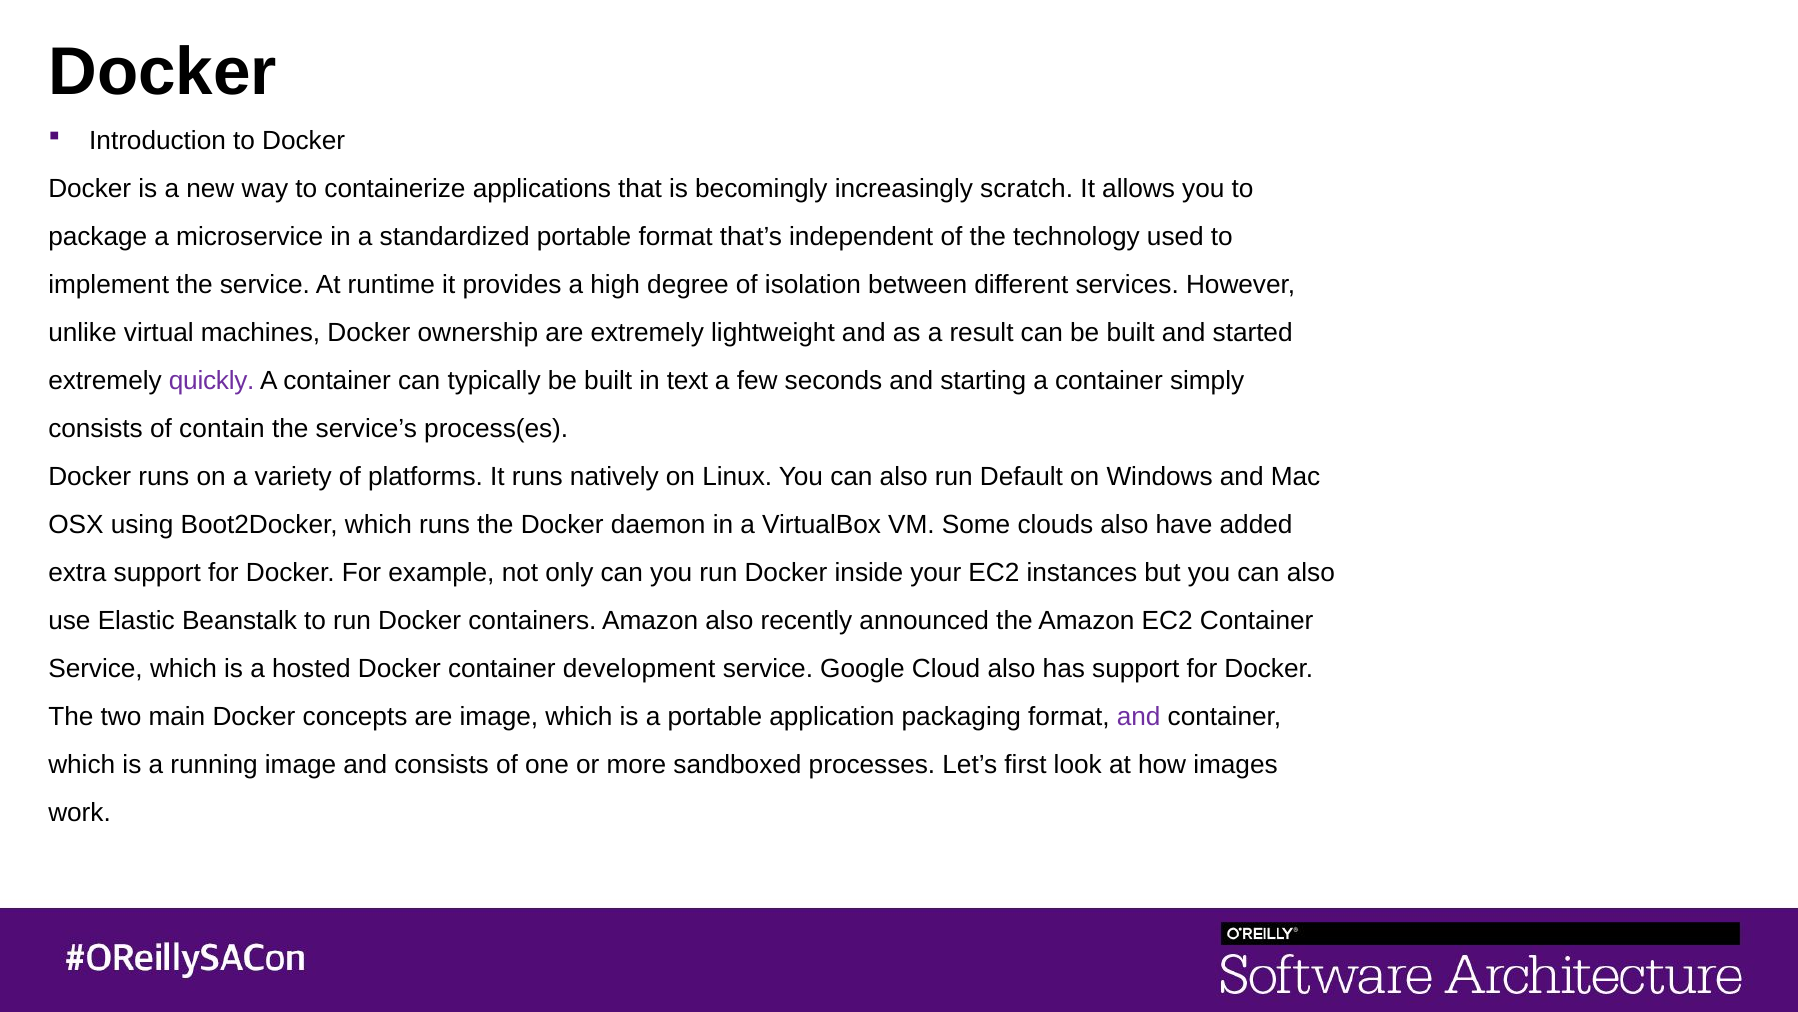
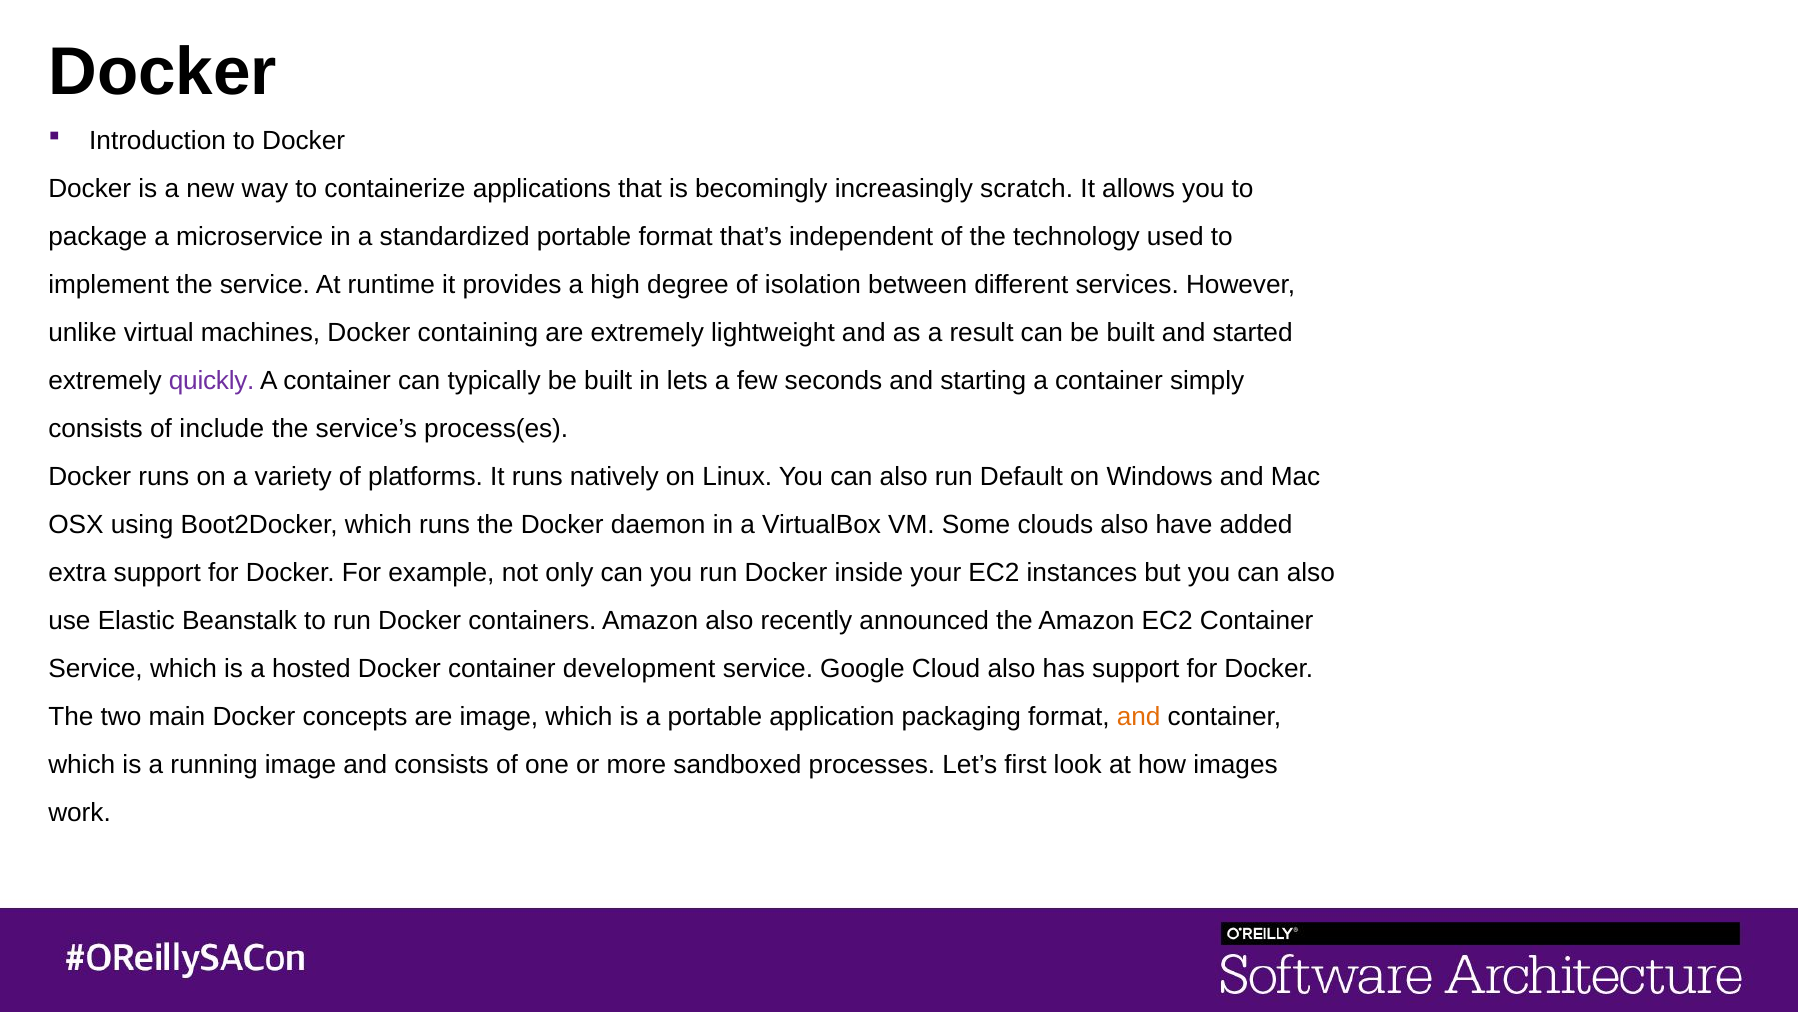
ownership: ownership -> containing (478, 332)
text: text -> lets (687, 380)
contain: contain -> include (222, 428)
and colour: purple -> orange (1139, 716)
